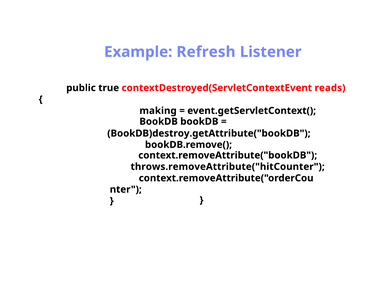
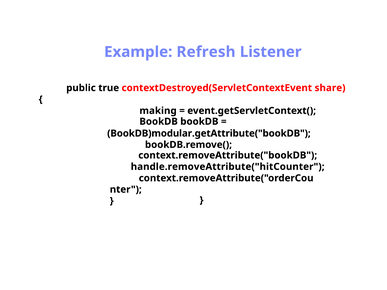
reads: reads -> share (330, 88)
BookDB)destroy.getAttribute("bookDB: BookDB)destroy.getAttribute("bookDB -> BookDB)modular.getAttribute("bookDB (209, 133)
throws.removeAttribute("hitCounter: throws.removeAttribute("hitCounter -> handle.removeAttribute("hitCounter (228, 167)
